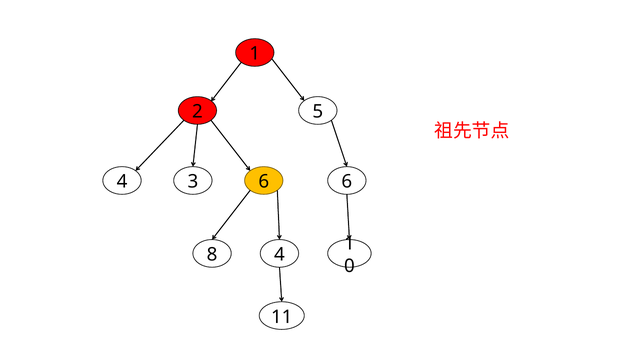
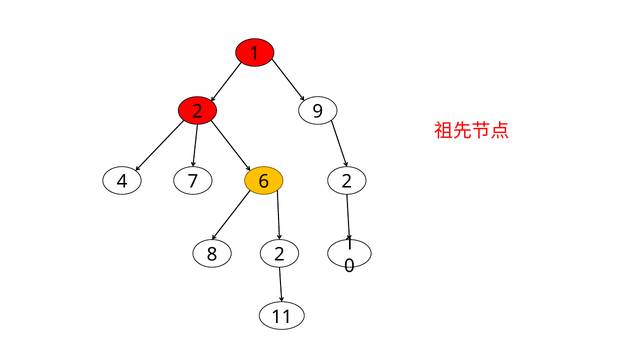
5: 5 -> 9 (318, 112)
3: 3 -> 7 (193, 182)
6 6: 6 -> 2 (347, 182)
8 4: 4 -> 2 (279, 255)
